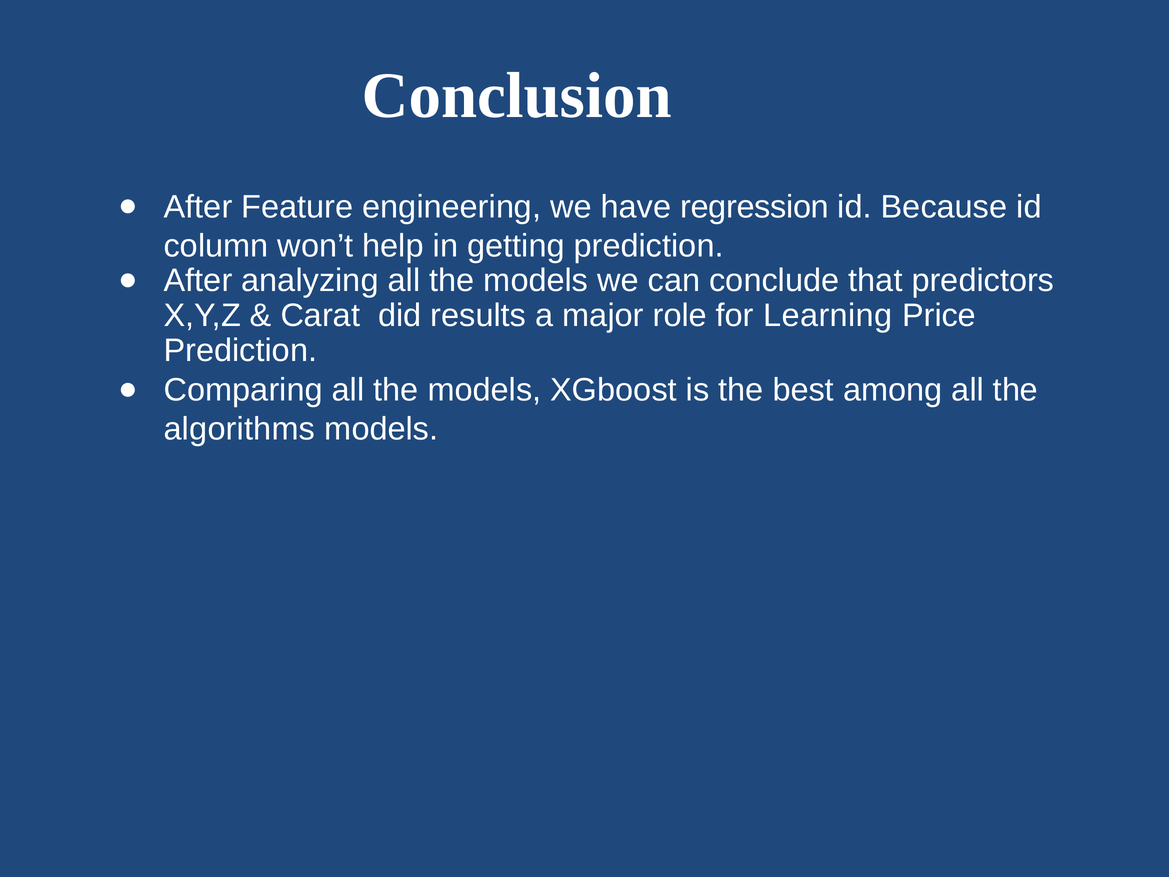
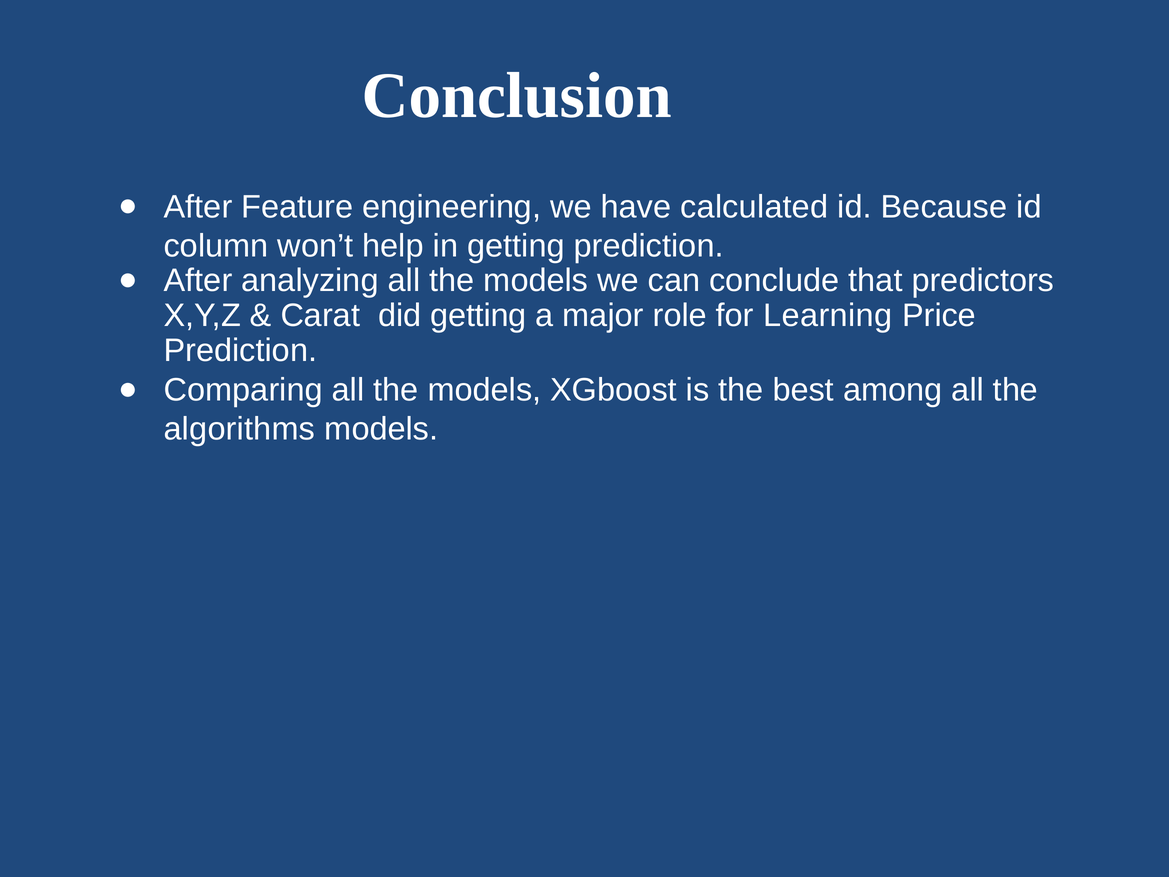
regression: regression -> calculated (754, 207)
did results: results -> getting (478, 315)
